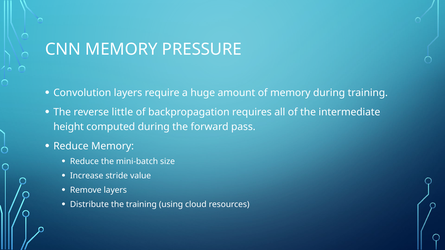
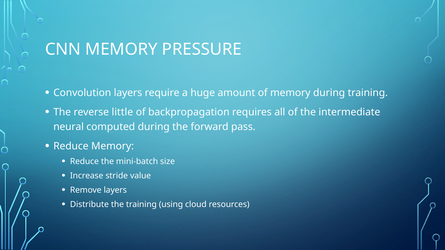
height: height -> neural (69, 127)
